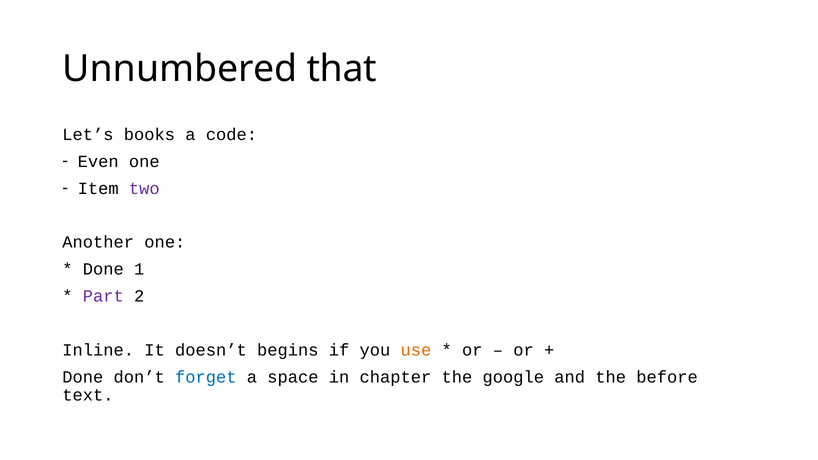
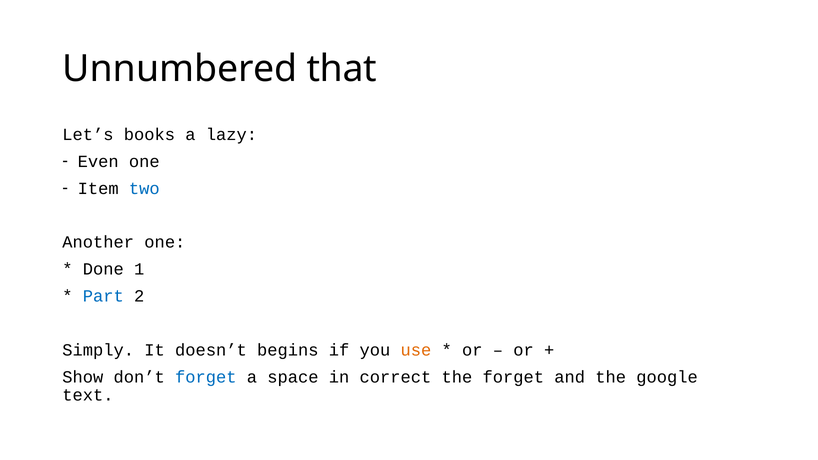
code: code -> lazy (231, 135)
two colour: purple -> blue (144, 189)
Part colour: purple -> blue (103, 296)
Inline: Inline -> Simply (98, 350)
Done: Done -> Show (83, 377)
chapter: chapter -> correct (395, 377)
the google: google -> forget (513, 377)
before: before -> google (667, 377)
